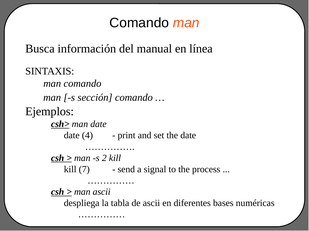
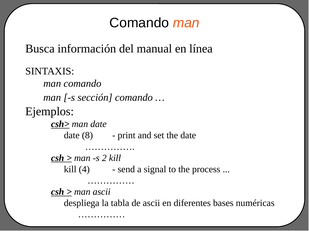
4: 4 -> 8 (87, 136)
7: 7 -> 4 (84, 170)
